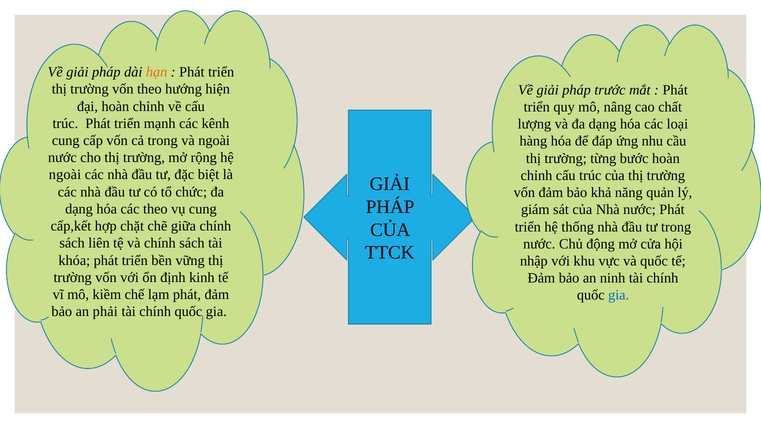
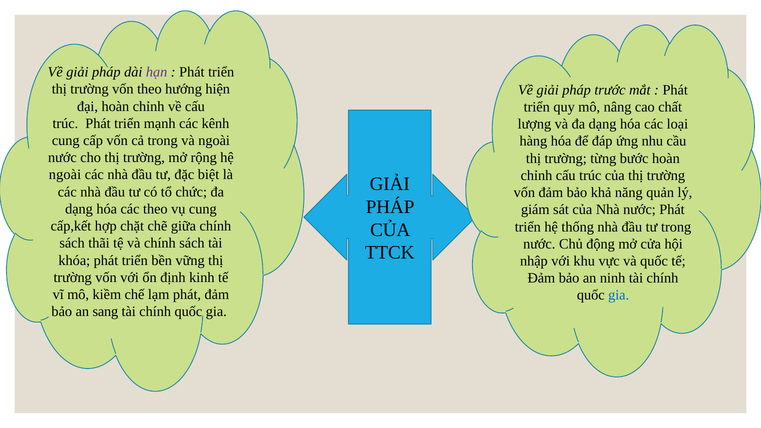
hạn colour: orange -> purple (157, 72)
liên: liên -> thãi (99, 243)
phải: phải -> sang (105, 312)
